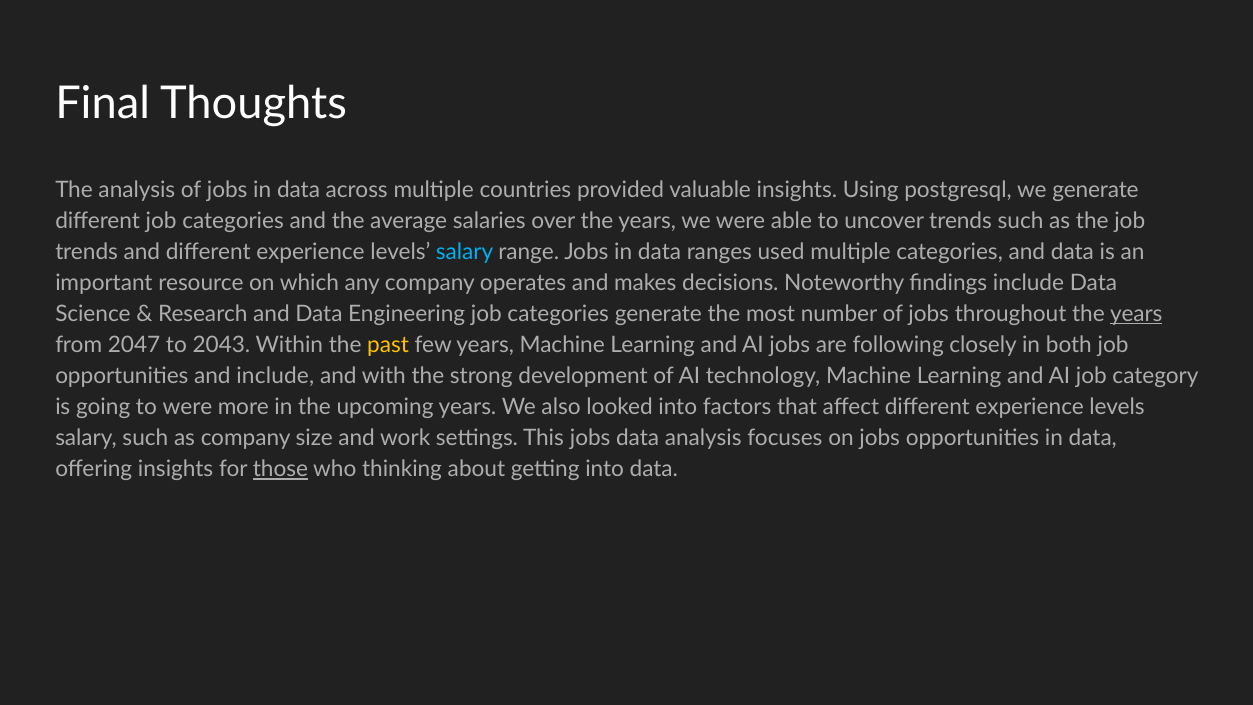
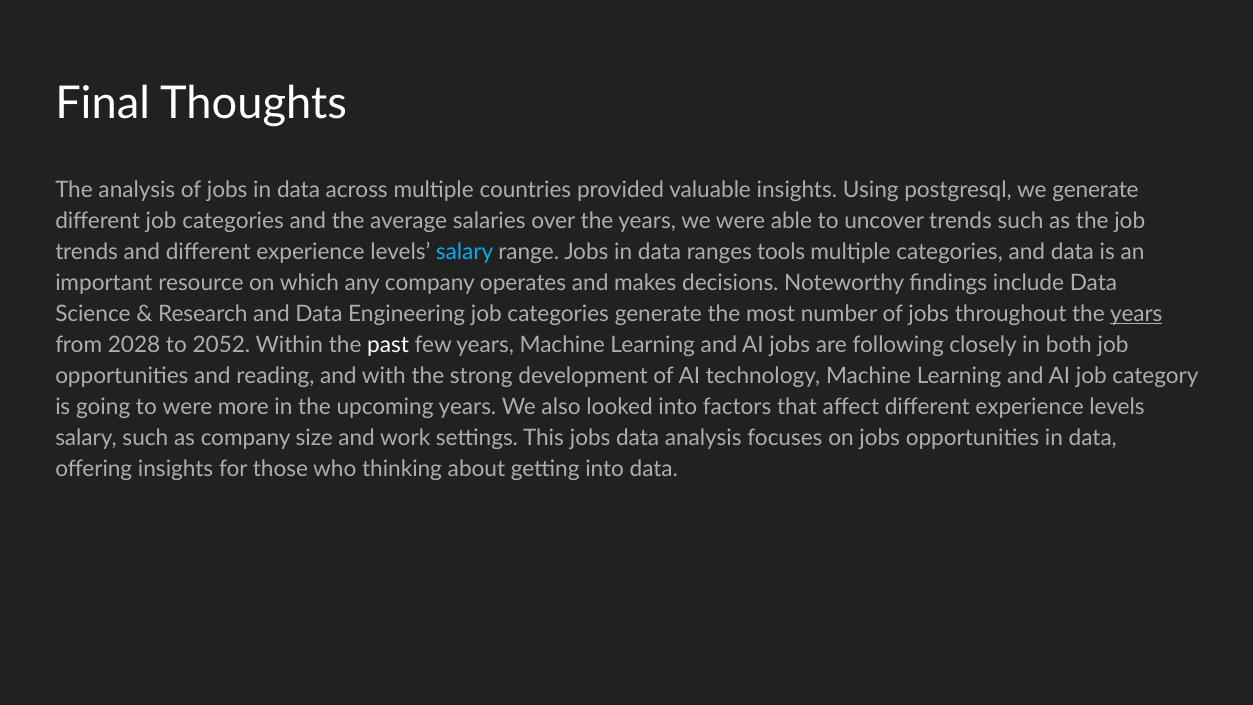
used: used -> tools (781, 252)
2047: 2047 -> 2028 (134, 345)
2043: 2043 -> 2052 (221, 345)
past colour: yellow -> white (388, 345)
and include: include -> reading (275, 376)
those underline: present -> none (280, 469)
